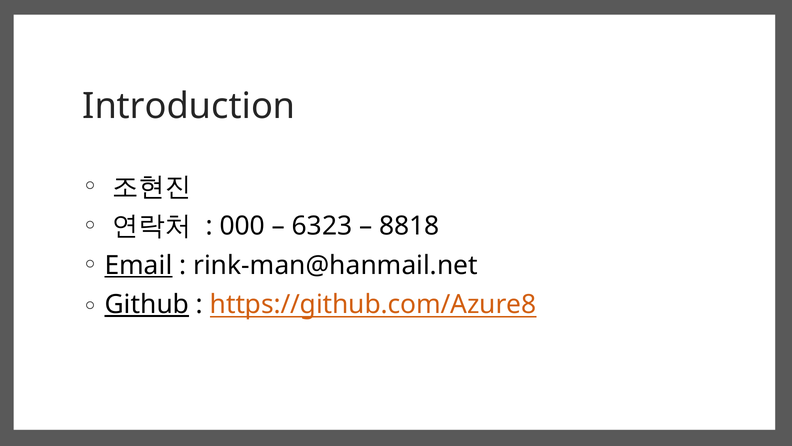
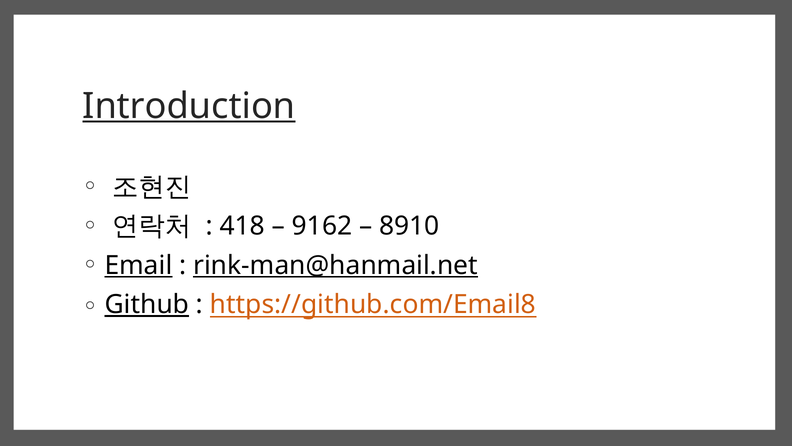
Introduction underline: none -> present (189, 106)
000: 000 -> 418 (242, 226)
6323: 6323 -> 9162 (322, 226)
8818: 8818 -> 8910 (409, 226)
rink-man@hanmail.net underline: none -> present (336, 265)
https://github.com/Azure8: https://github.com/Azure8 -> https://github.com/Email8 (373, 304)
